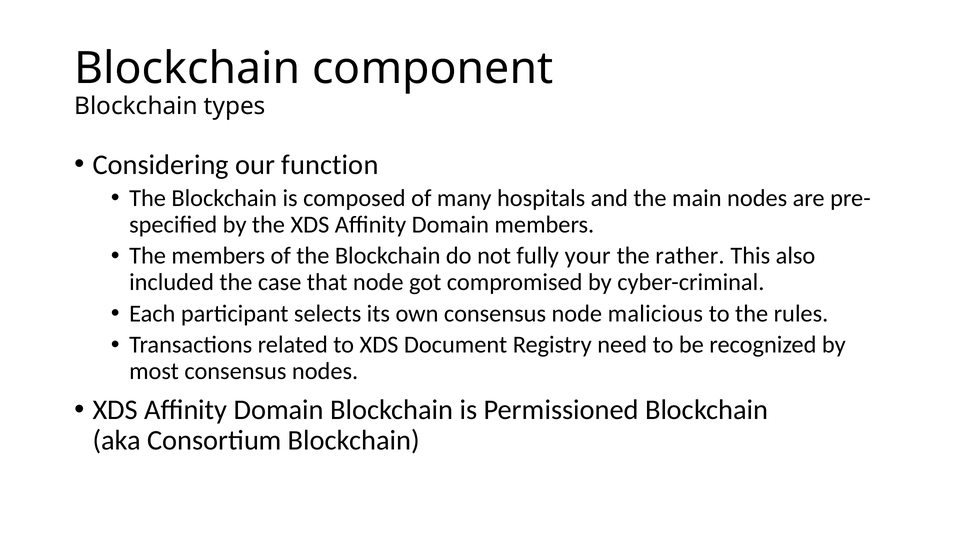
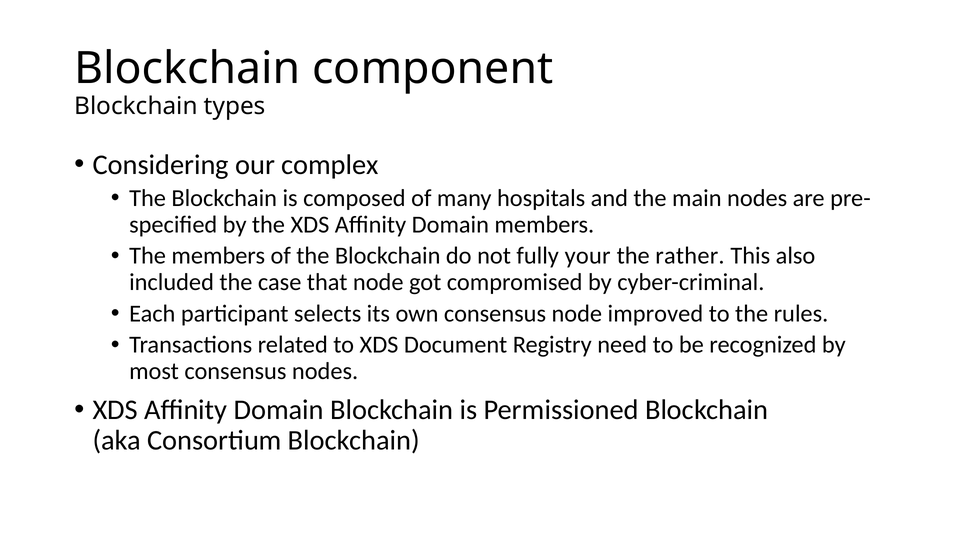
function: function -> complex (330, 165)
malicious: malicious -> improved (655, 314)
